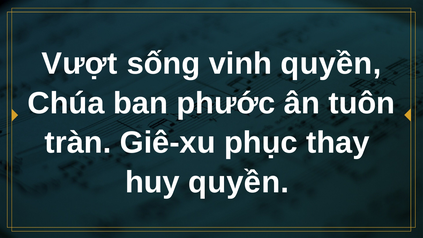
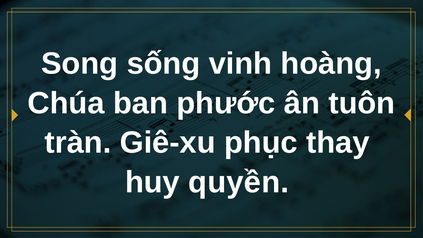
Vượt: Vượt -> Song (80, 64)
vinh quyền: quyền -> hoàng (331, 64)
